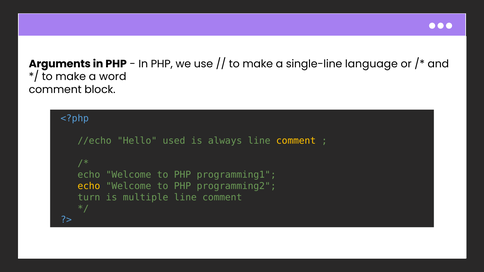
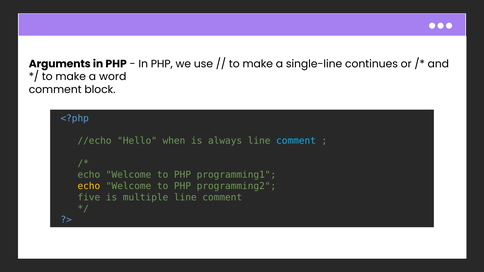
language: language -> continues (371, 64)
used: used -> when (174, 141)
comment colour: yellow -> light blue (296, 141)
turn: turn -> five (89, 198)
